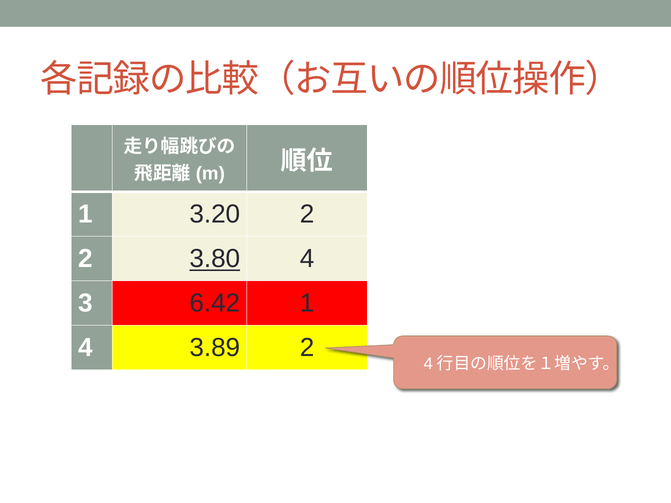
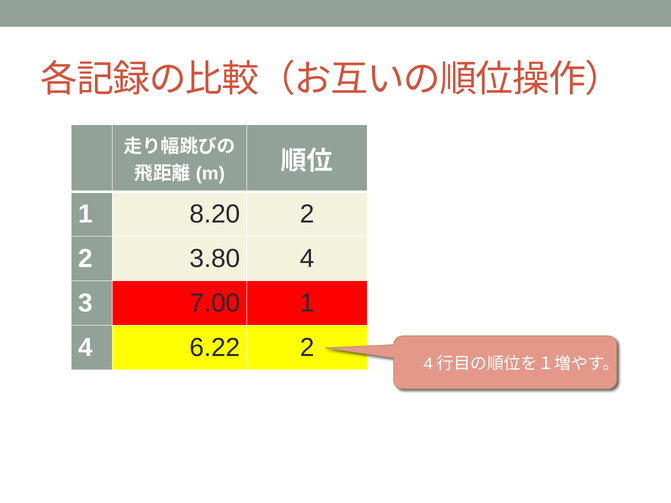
3.20: 3.20 -> 8.20 (215, 214)
3.80 underline: present -> none (215, 259)
6.42: 6.42 -> 7.00 (215, 304)
3.89: 3.89 -> 6.22 (215, 348)
